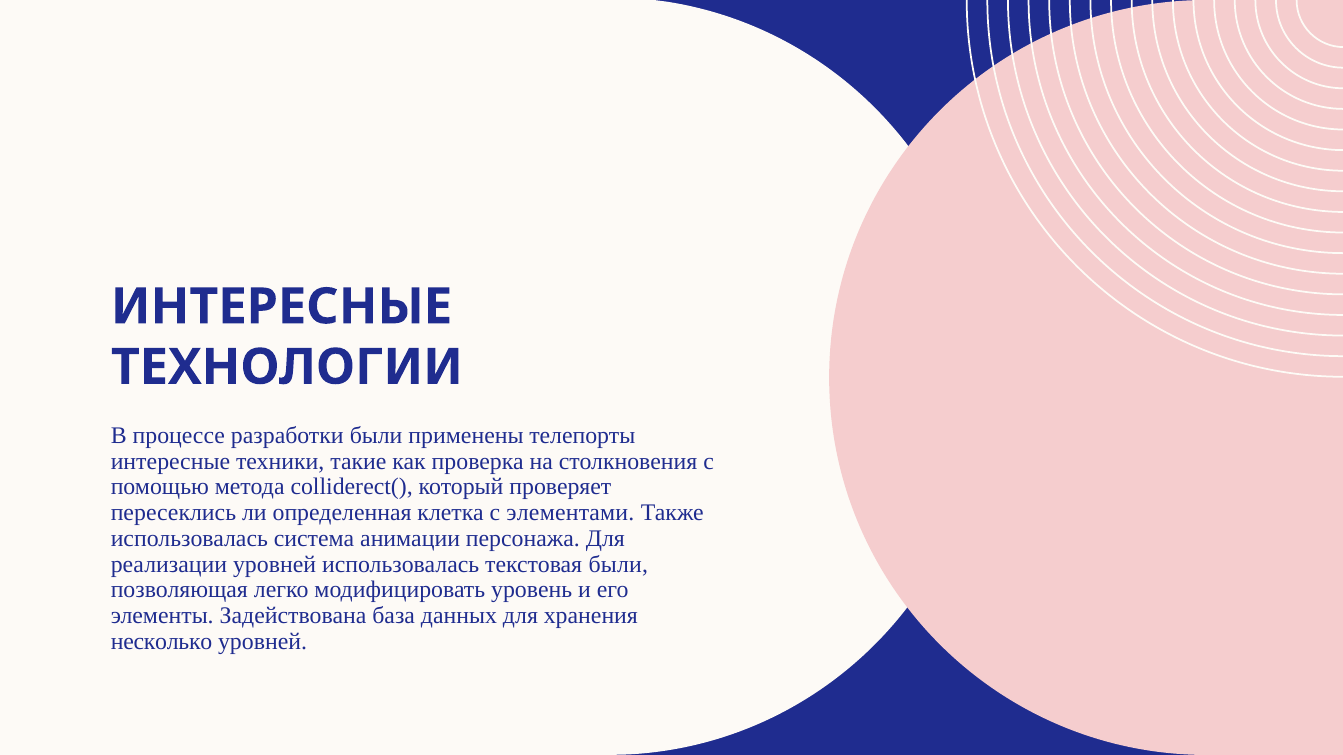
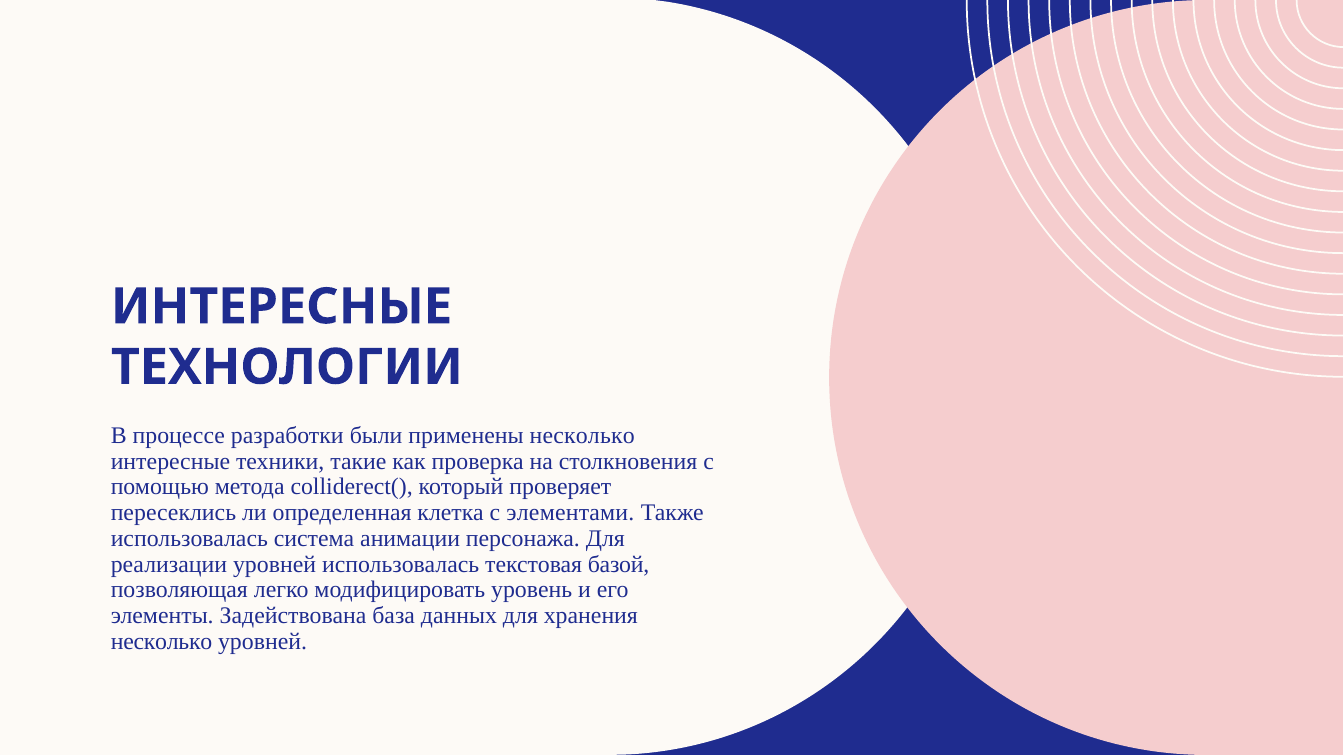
применены телепорты: телепорты -> несколько (582, 436)
текстовая были: были -> базой (619, 564)
